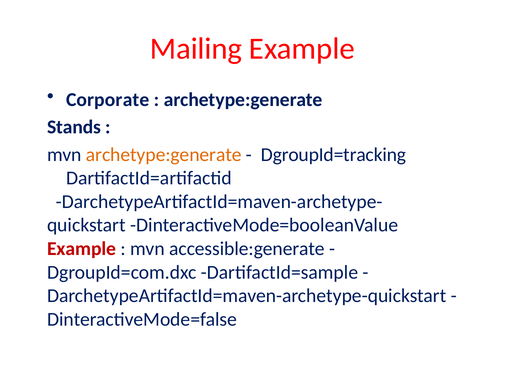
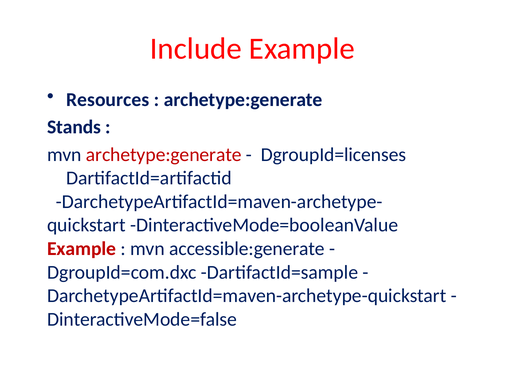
Mailing: Mailing -> Include (196, 49)
Corporate: Corporate -> Resources (108, 100)
archetype:generate colour: orange -> red (164, 155)
DgroupId=tracking: DgroupId=tracking -> DgroupId=licenses (333, 155)
